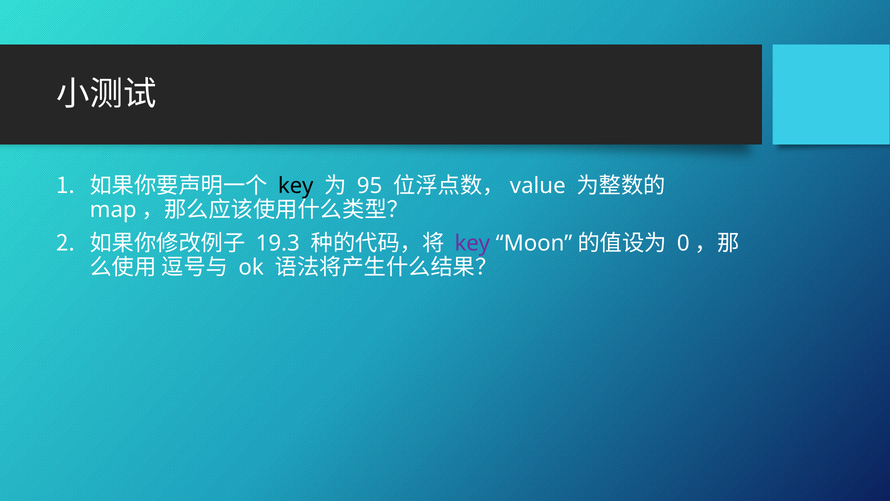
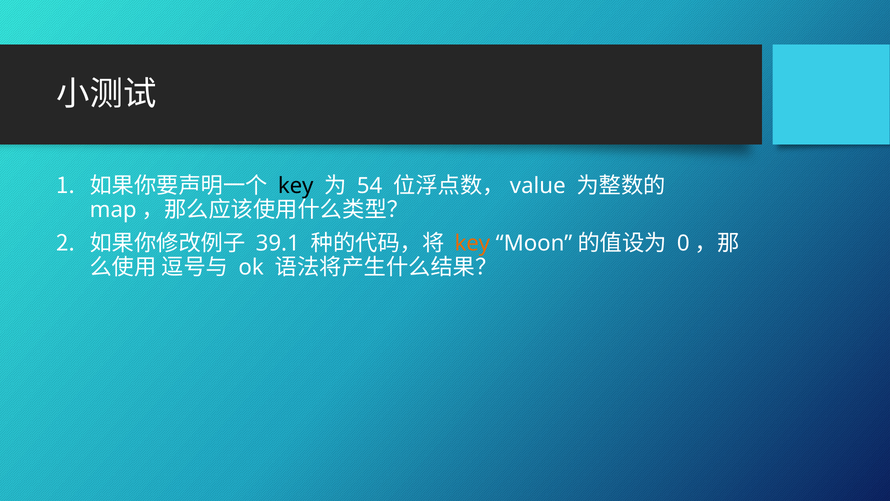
95: 95 -> 54 (370, 186)
19.3: 19.3 -> 39.1 (278, 243)
key colour: purple -> orange (472, 243)
